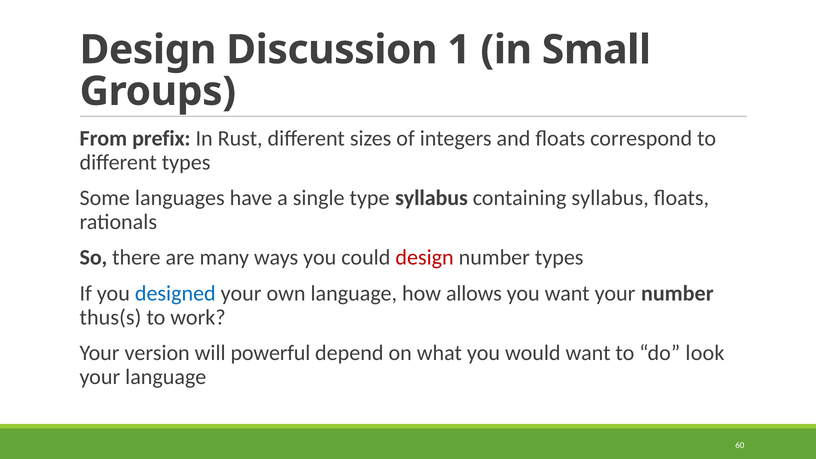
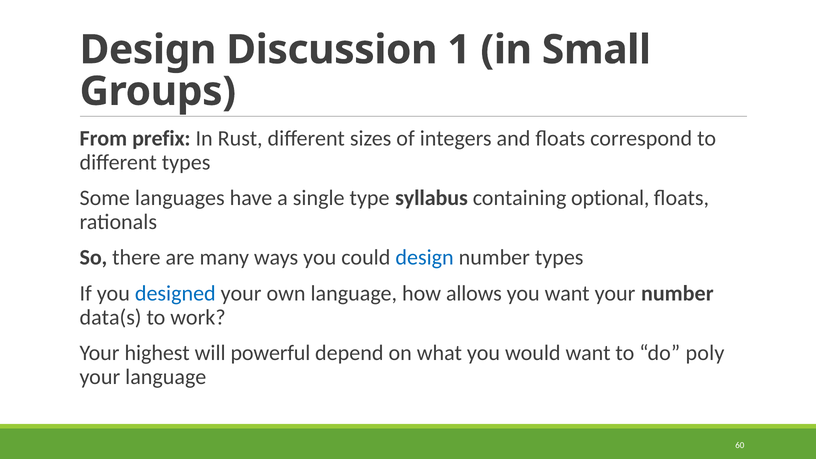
containing syllabus: syllabus -> optional (610, 198)
design colour: red -> blue (425, 258)
thus(s: thus(s -> data(s (111, 317)
version: version -> highest (157, 353)
look: look -> poly (705, 353)
